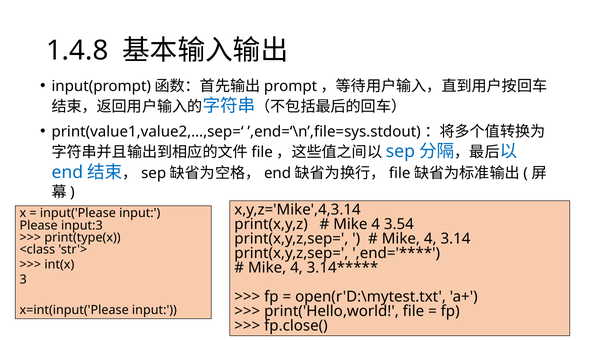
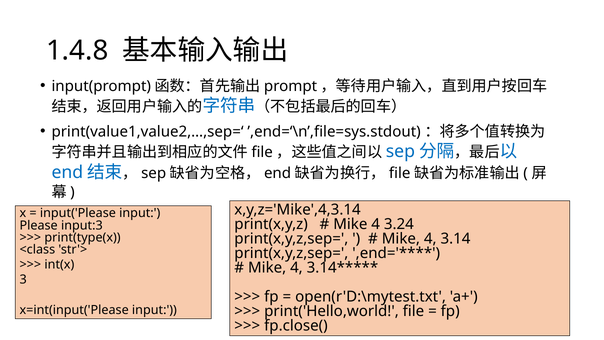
3.54: 3.54 -> 3.24 (399, 224)
